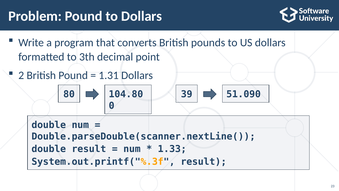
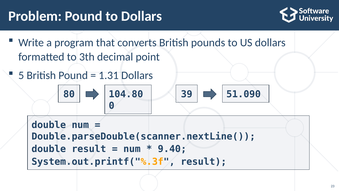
2: 2 -> 5 (21, 75)
1.33: 1.33 -> 9.40 (172, 149)
